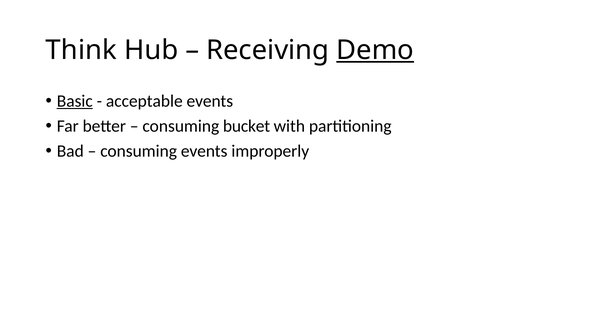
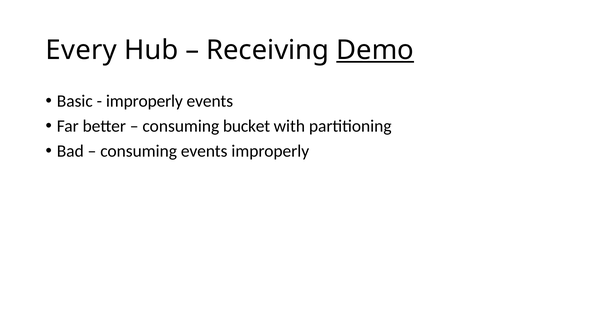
Think: Think -> Every (81, 50)
Basic underline: present -> none (75, 101)
acceptable: acceptable -> improperly (144, 101)
